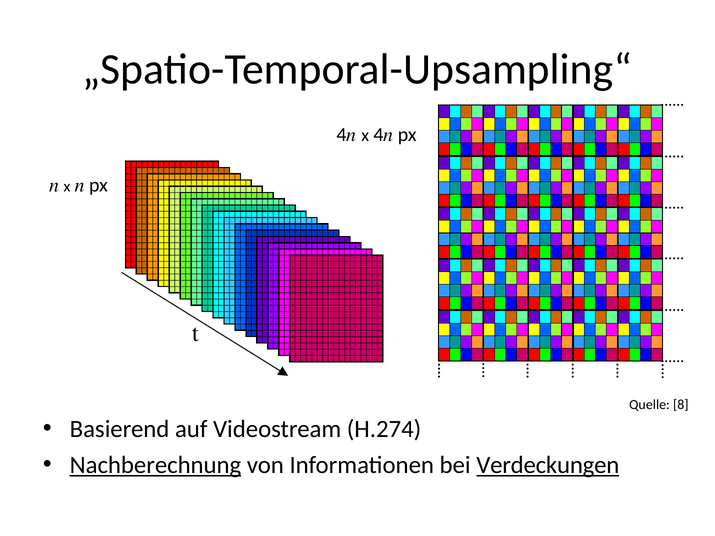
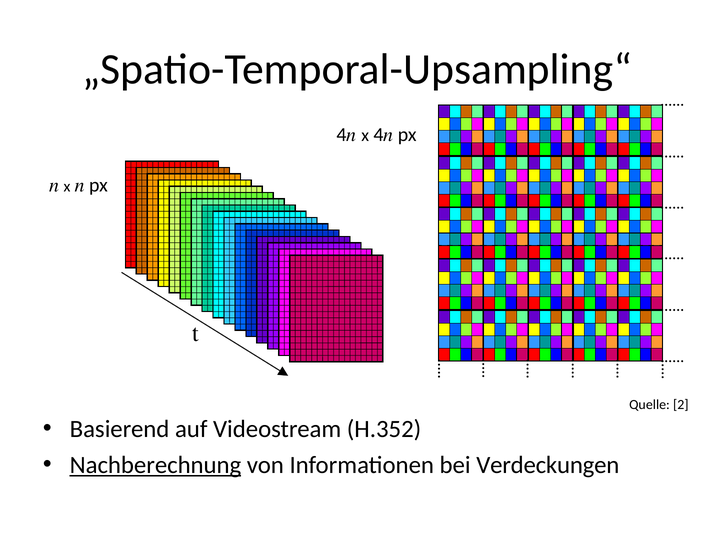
8: 8 -> 2 (681, 405)
H.274: H.274 -> H.352 (384, 429)
Verdeckungen underline: present -> none (548, 465)
